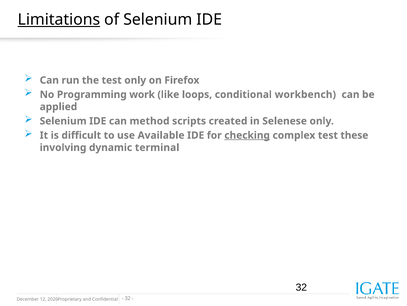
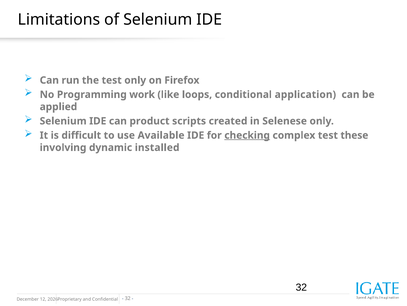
Limitations underline: present -> none (59, 20)
workbench: workbench -> application (305, 94)
method: method -> product (150, 121)
terminal: terminal -> installed (157, 147)
